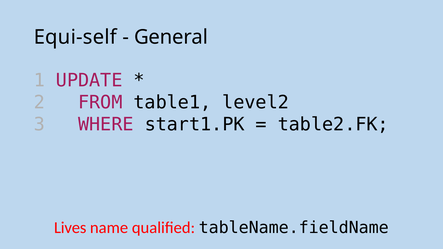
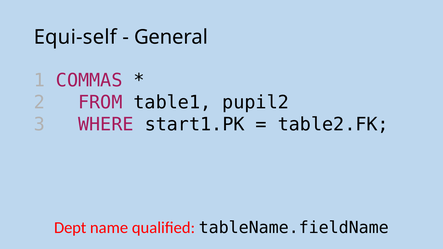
UPDATE: UPDATE -> COMMAS (89, 80)
level2: level2 -> pupil2 (256, 103)
Lives: Lives -> Dept (70, 228)
